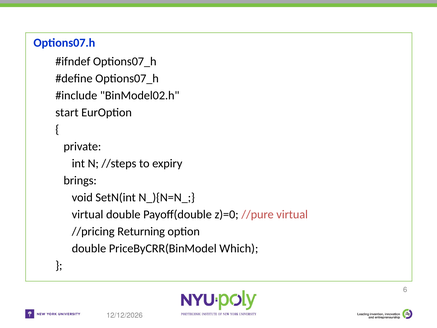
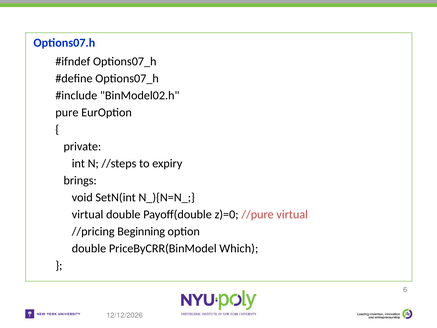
start: start -> pure (67, 112)
Returning: Returning -> Beginning (141, 231)
